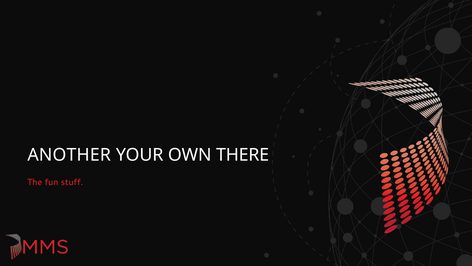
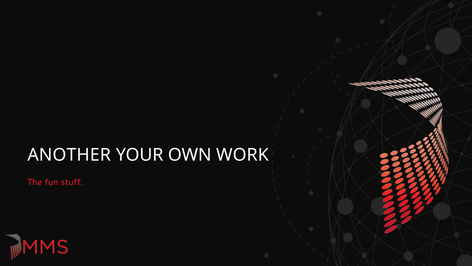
THERE: THERE -> WORK (242, 155)
